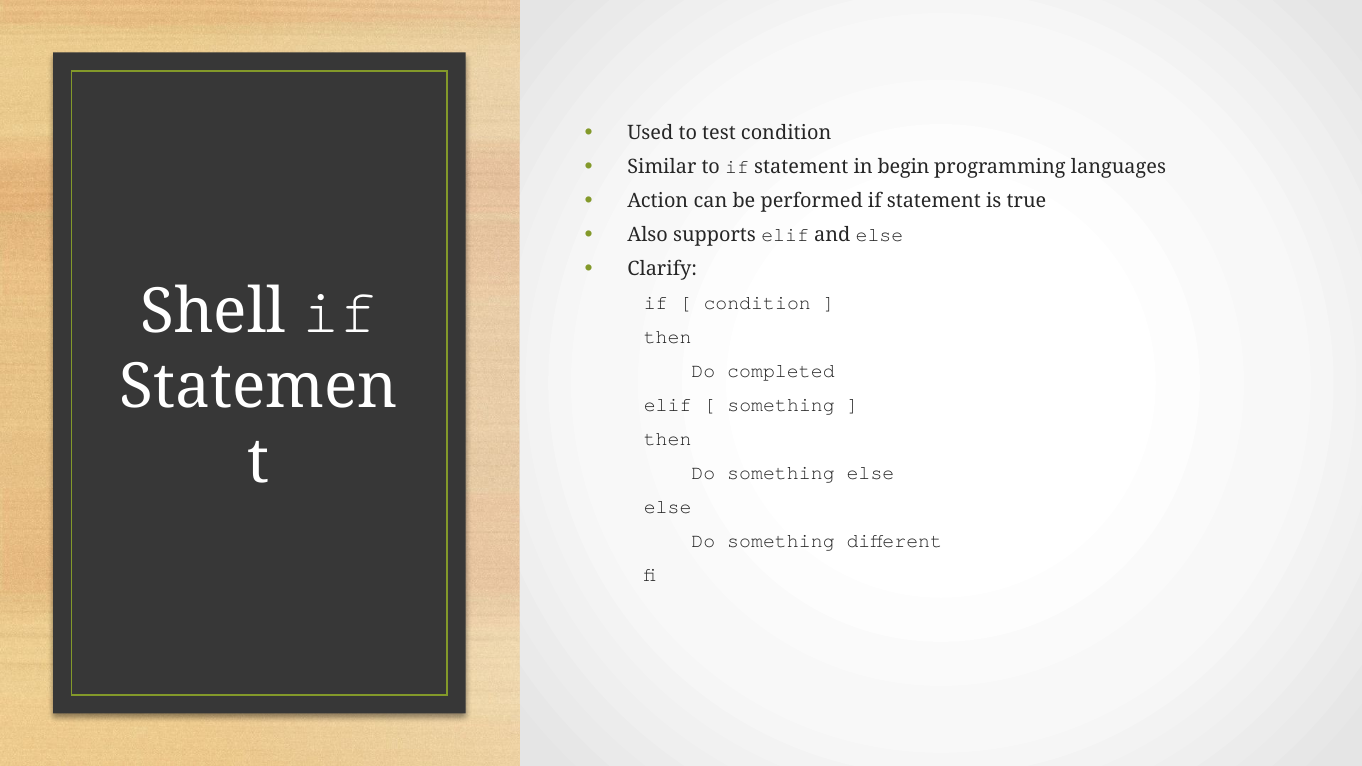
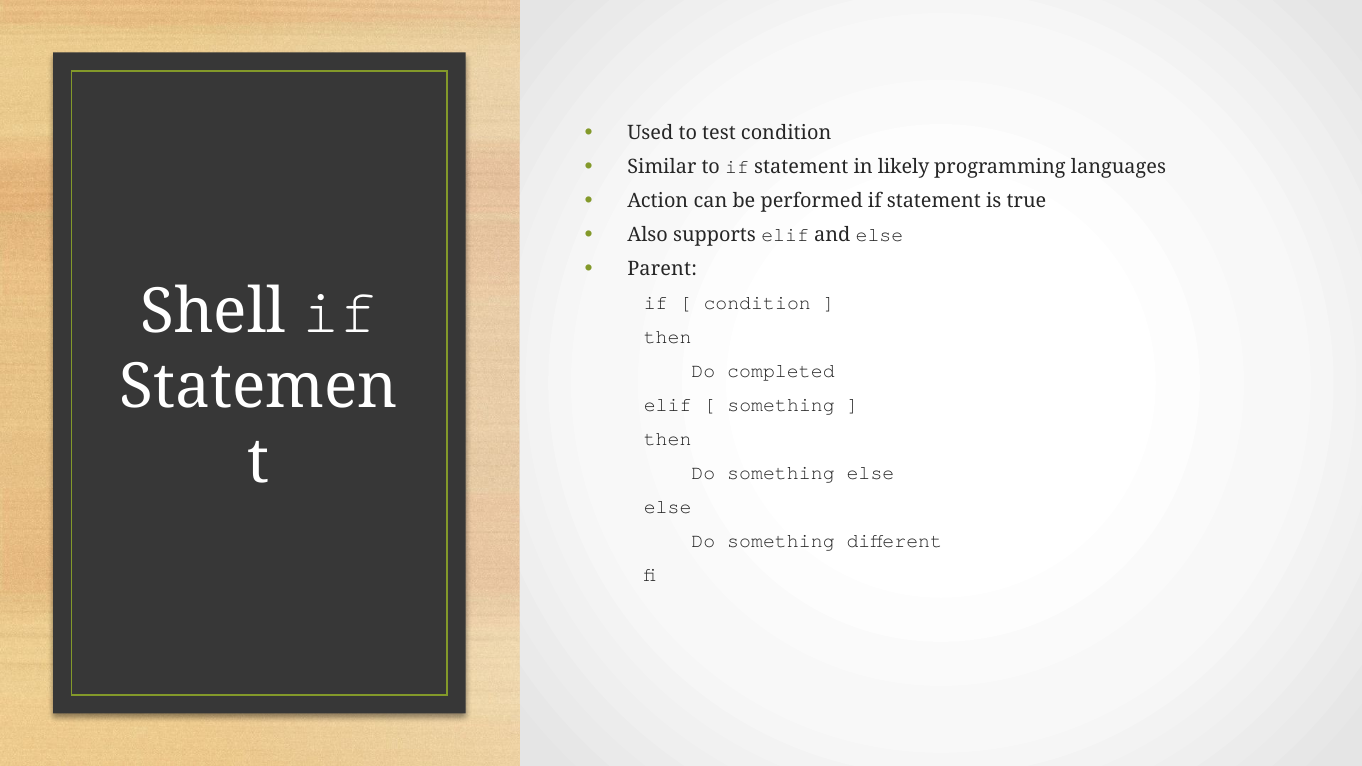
begin: begin -> likely (904, 167)
Clarify: Clarify -> Parent (662, 269)
